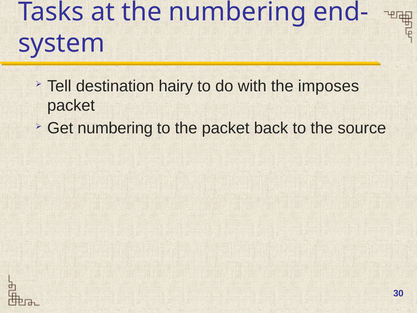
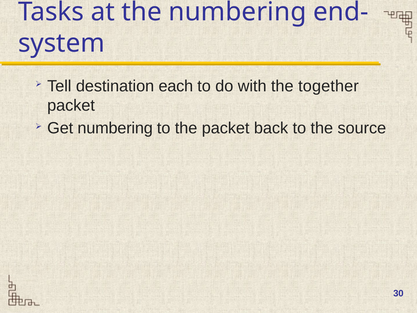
hairy: hairy -> each (176, 86)
imposes: imposes -> together (328, 86)
